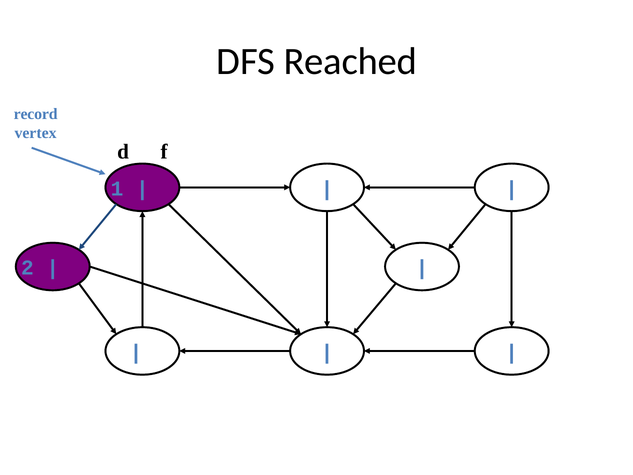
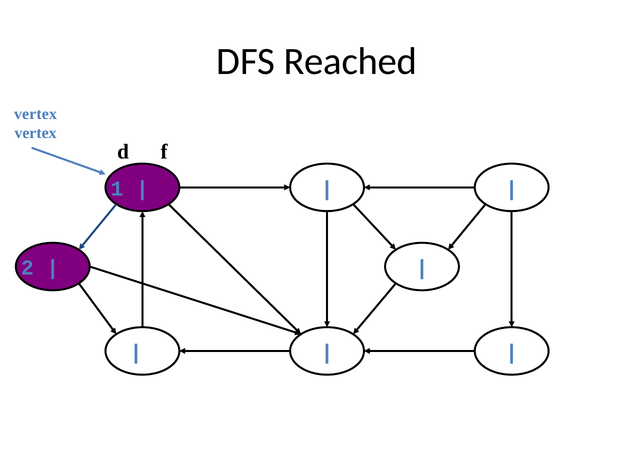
record: record -> vertex (35, 114)
